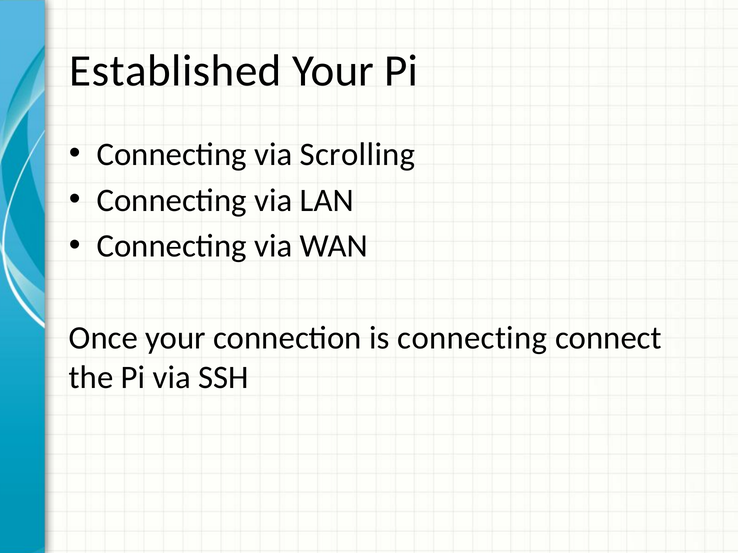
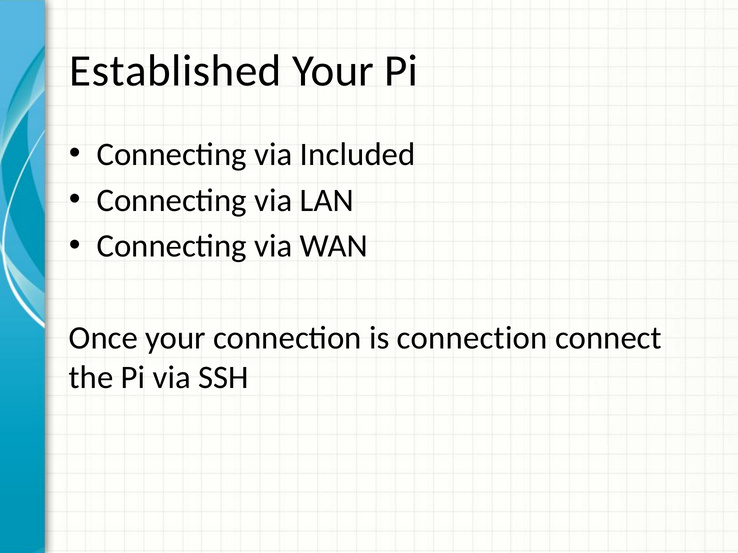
Scrolling: Scrolling -> Included (358, 154)
is connecting: connecting -> connection (472, 338)
